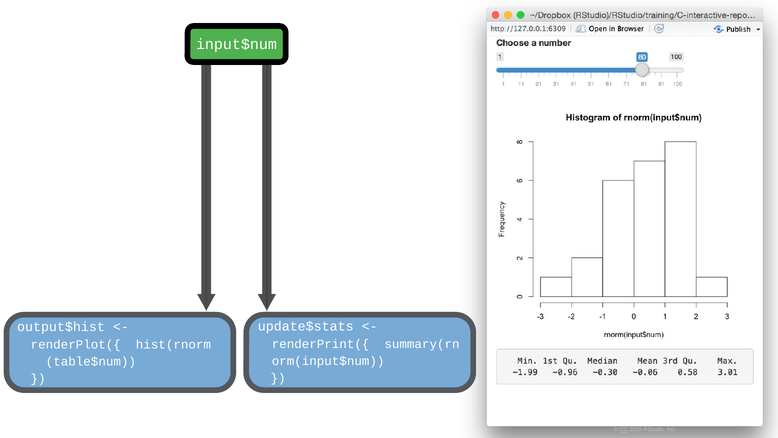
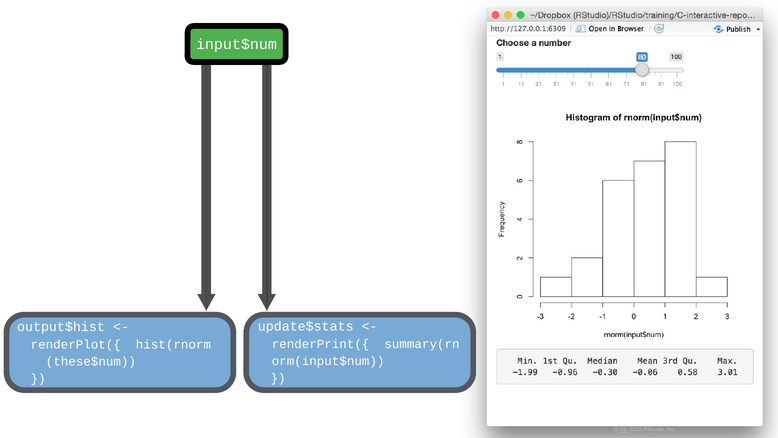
table$num: table$num -> these$num (91, 361)
